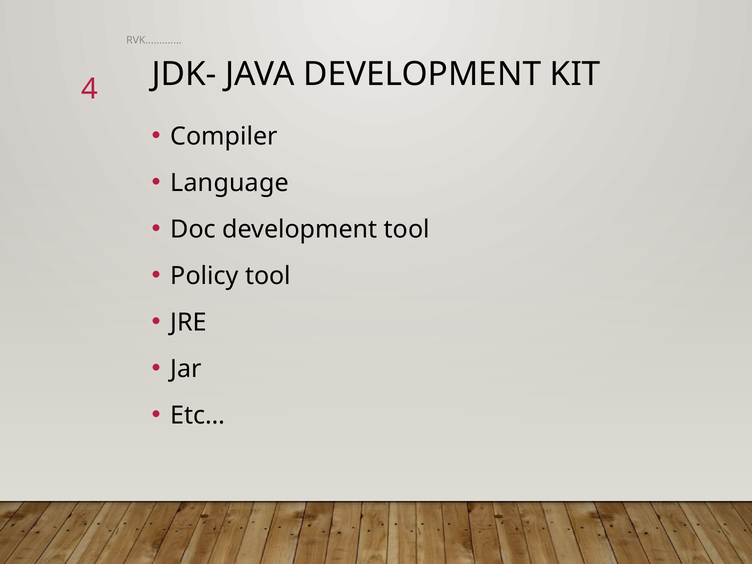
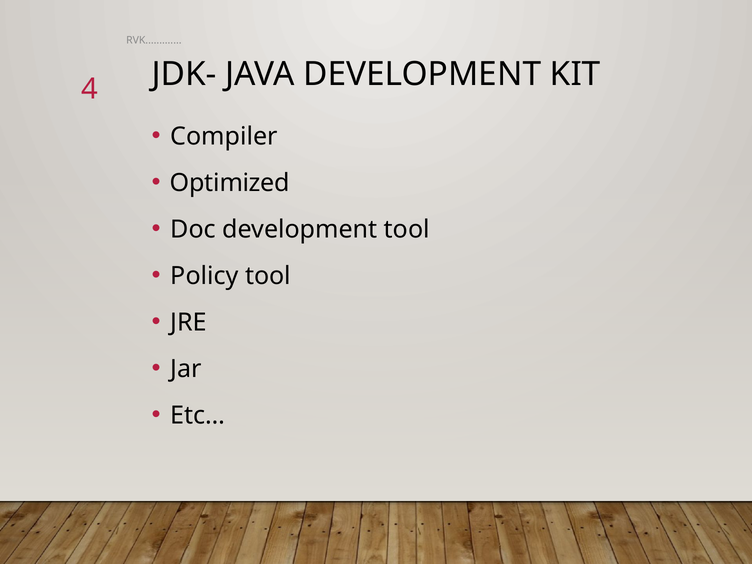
Language: Language -> Optimized (230, 183)
